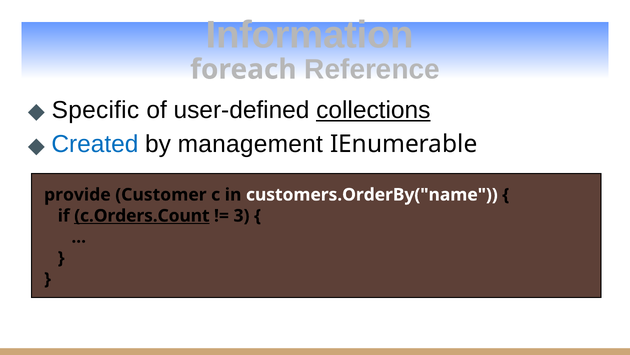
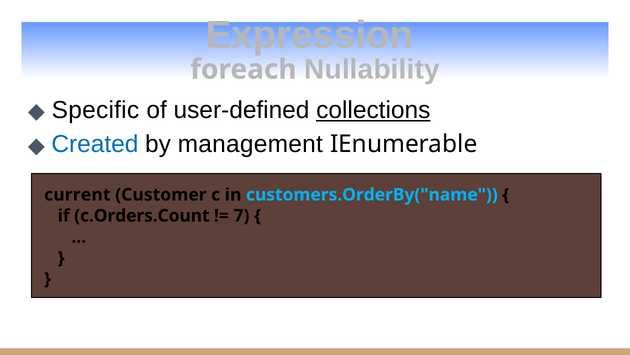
Information: Information -> Expression (310, 35)
Reference: Reference -> Nullability (372, 69)
provide: provide -> current (77, 194)
customers.OrderBy("name colour: white -> light blue (372, 194)
c.Orders.Count underline: present -> none (142, 215)
3: 3 -> 7 (242, 215)
